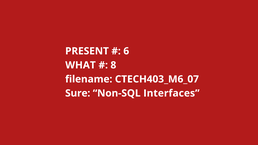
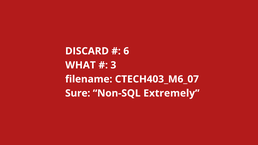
PRESENT: PRESENT -> DISCARD (87, 51)
8: 8 -> 3 (113, 65)
Interfaces: Interfaces -> Extremely (171, 93)
